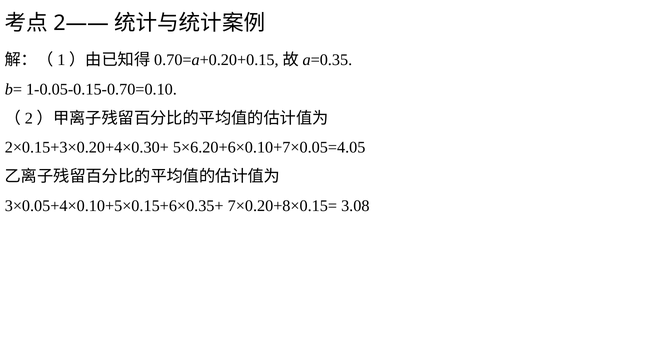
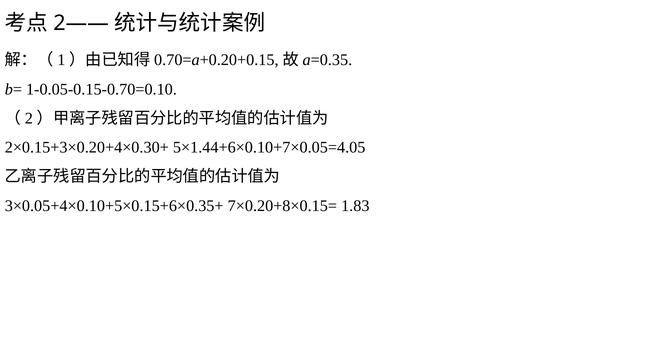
5×6.20+6×0.10+7×0.05=4.05: 5×6.20+6×0.10+7×0.05=4.05 -> 5×1.44+6×0.10+7×0.05=4.05 (269, 148)
3.08: 3.08 -> 1.83 (355, 206)
